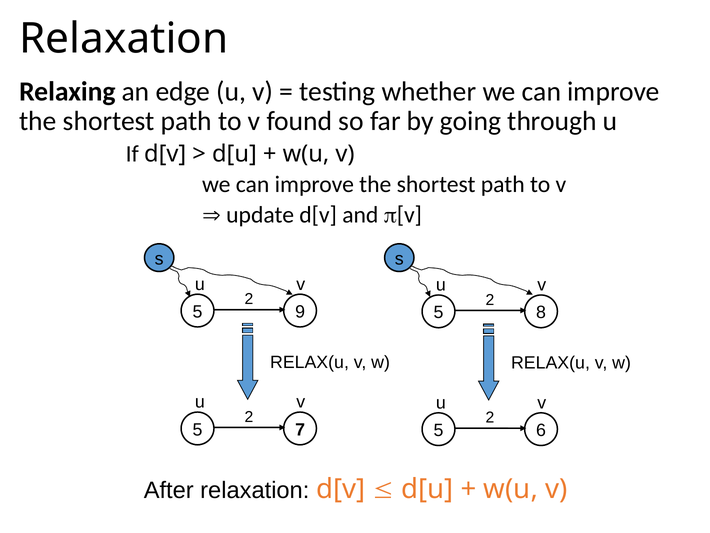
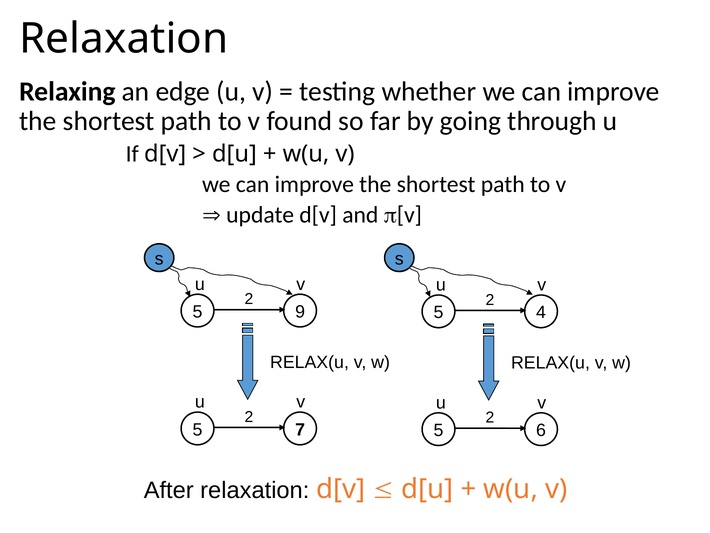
8: 8 -> 4 (541, 312)
